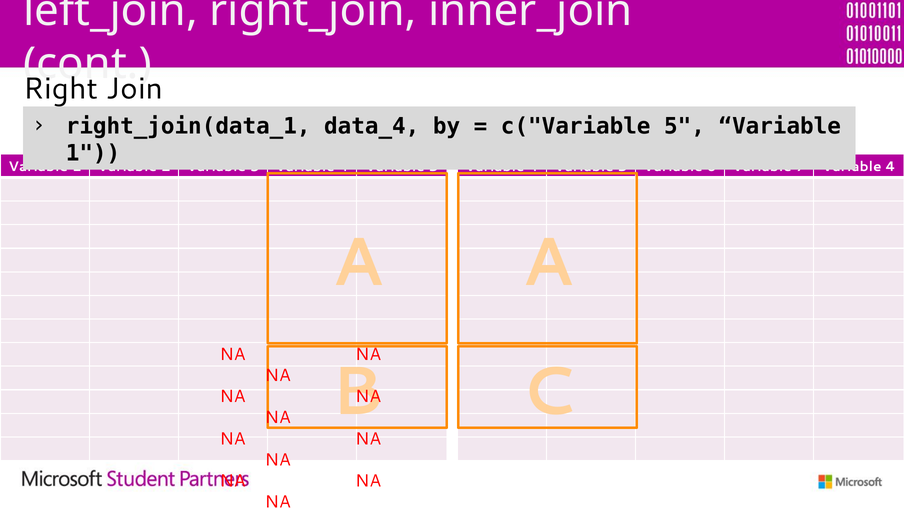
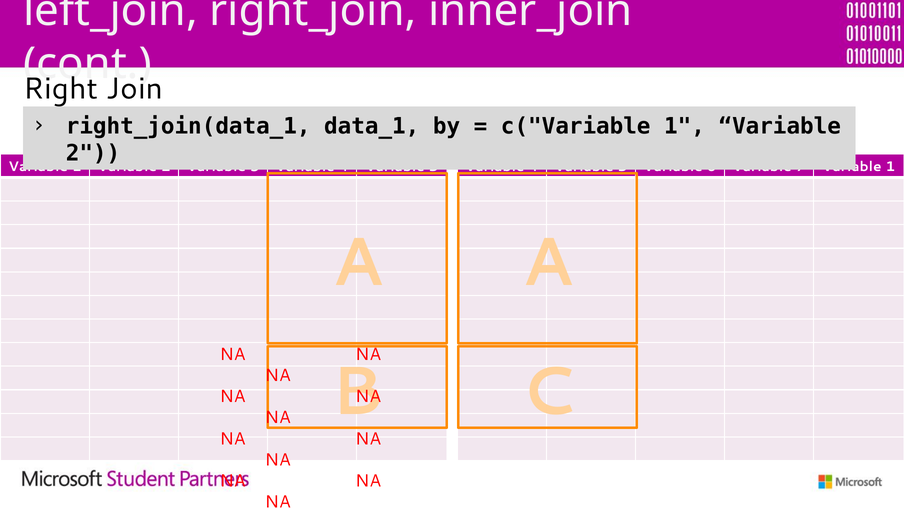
data_4: data_4 -> data_1 (372, 126)
c("Variable 5: 5 -> 1 (685, 126)
1: 1 -> 2 (93, 153)
4: 4 -> 1 (890, 166)
